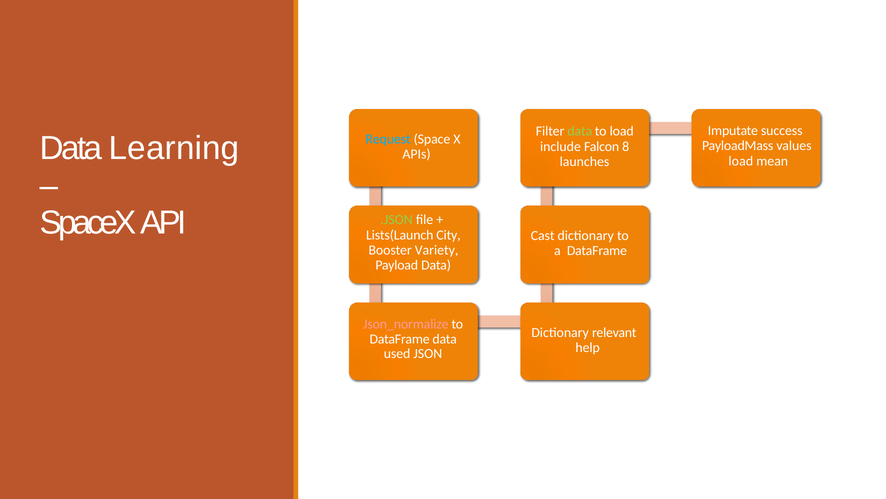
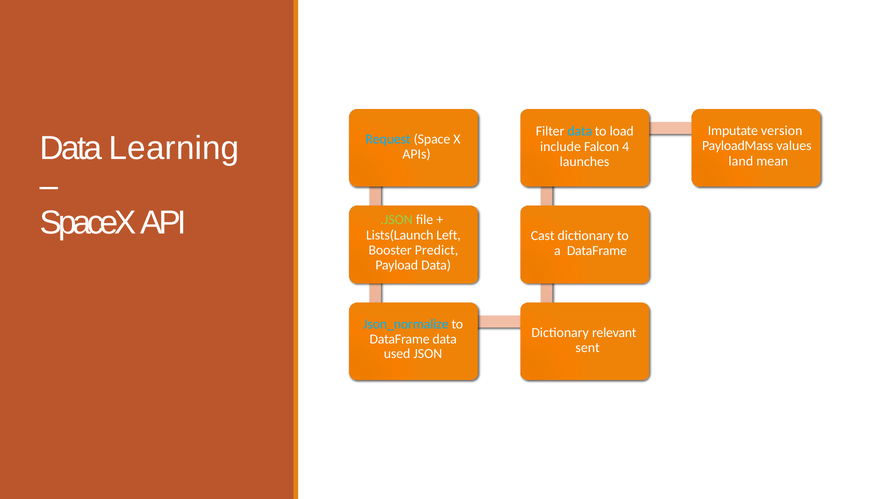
success: success -> version (782, 131)
data colour: light green -> light blue (580, 131)
8: 8 -> 4 (626, 146)
load: load -> land (741, 161)
City: City -> Left (449, 235)
Variety: Variety -> Predict (437, 250)
Json_normalize colour: pink -> light blue (406, 324)
help: help -> sent (588, 347)
